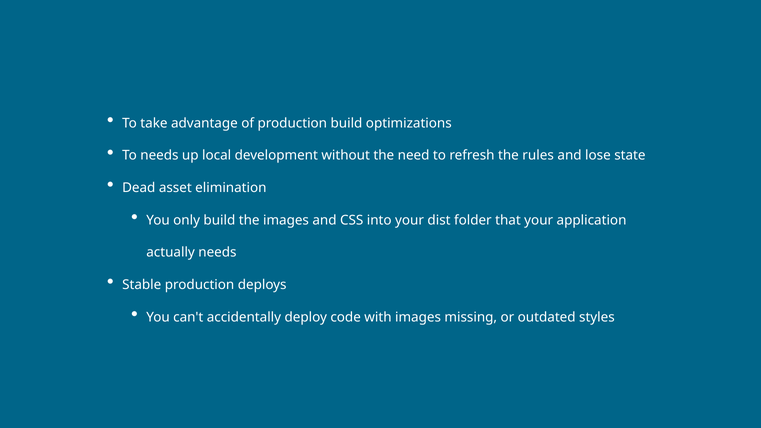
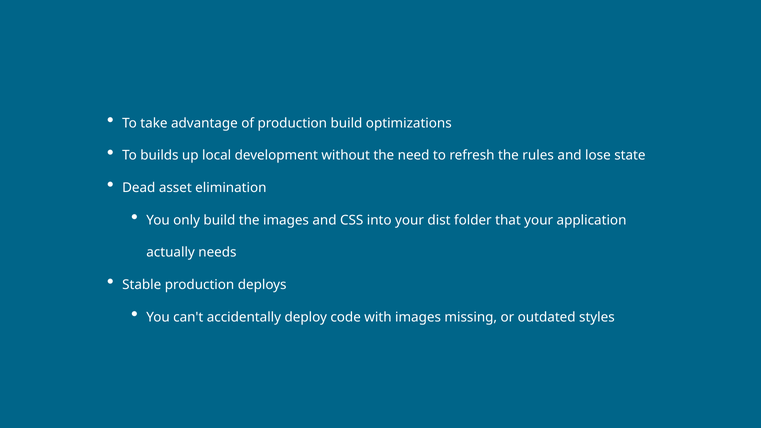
To needs: needs -> builds (159, 155)
